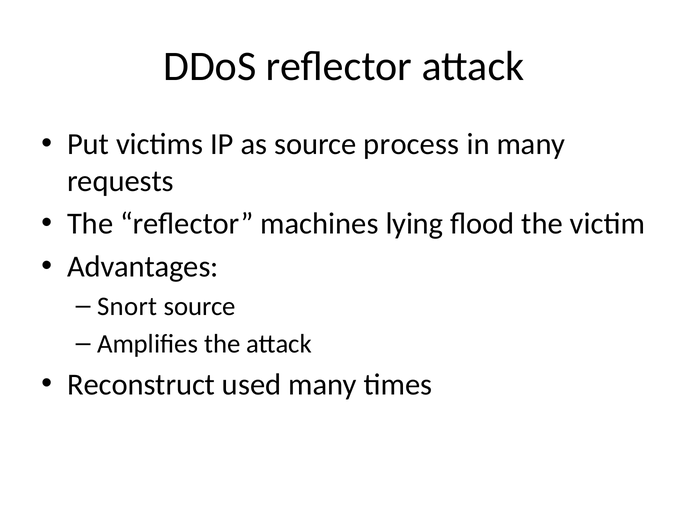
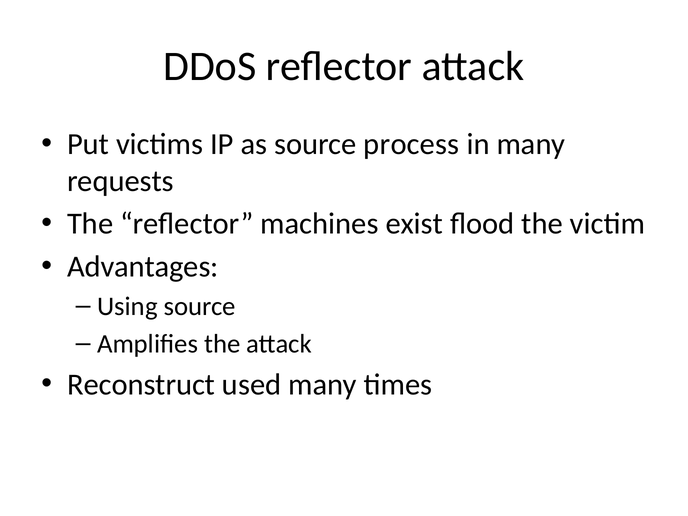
lying: lying -> exist (414, 224)
Snort: Snort -> Using (127, 306)
